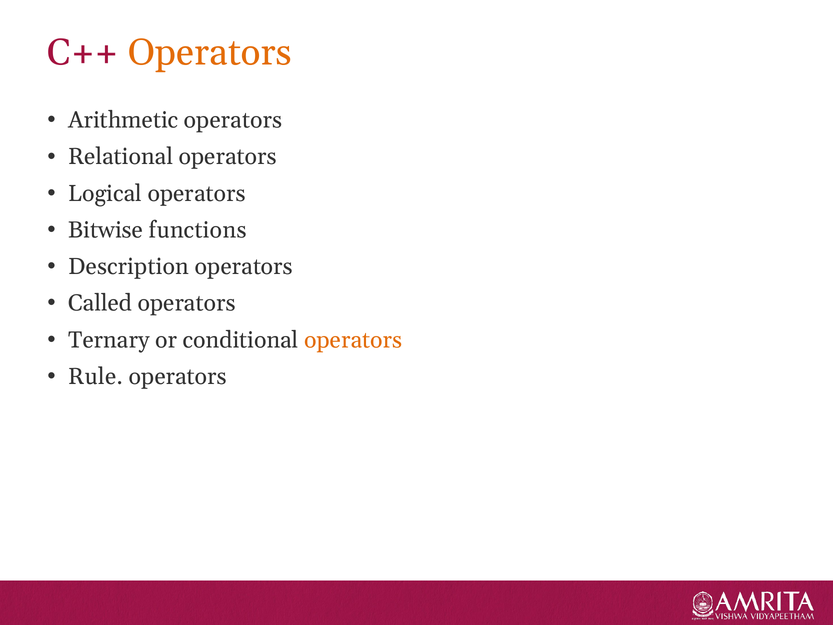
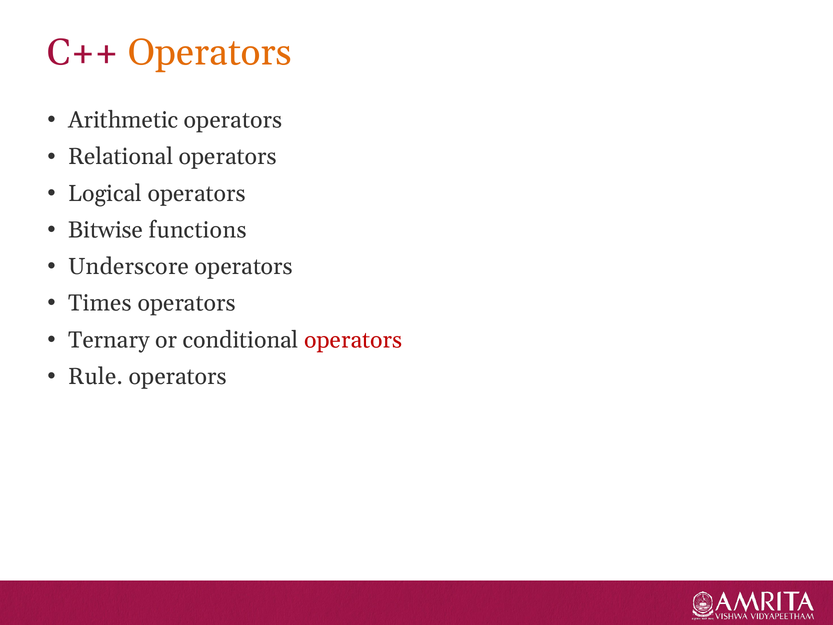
Description: Description -> Underscore (129, 267)
Called: Called -> Times (100, 303)
operators colour: orange -> red (353, 340)
